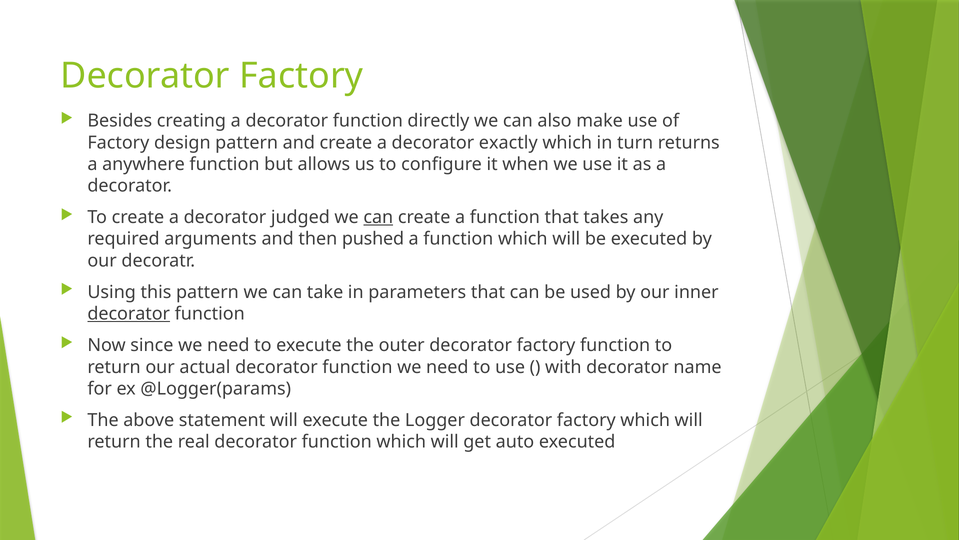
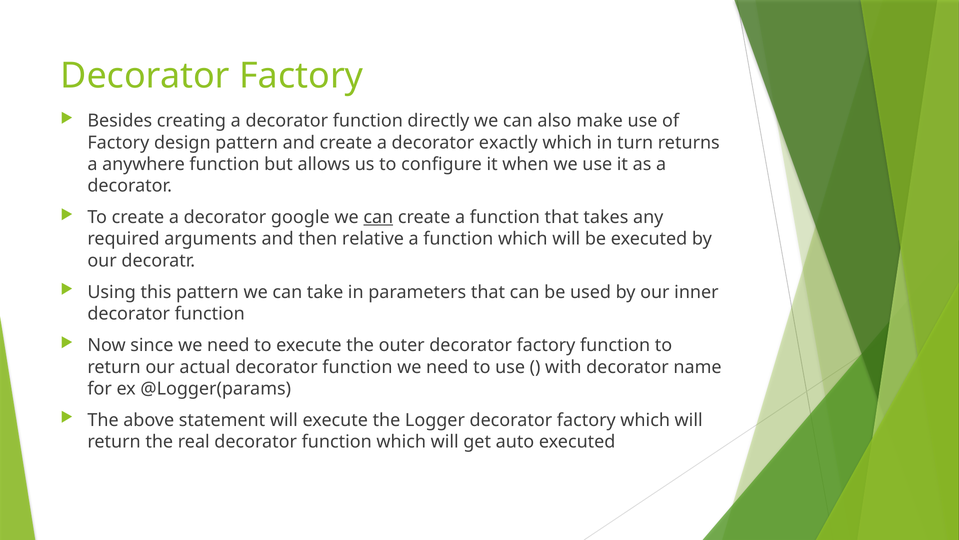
judged: judged -> google (300, 217)
pushed: pushed -> relative (373, 239)
decorator underline: present -> none (129, 314)
